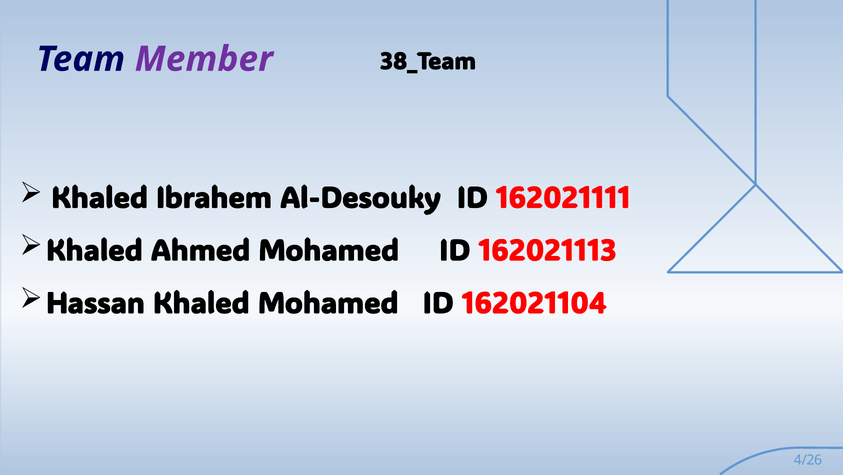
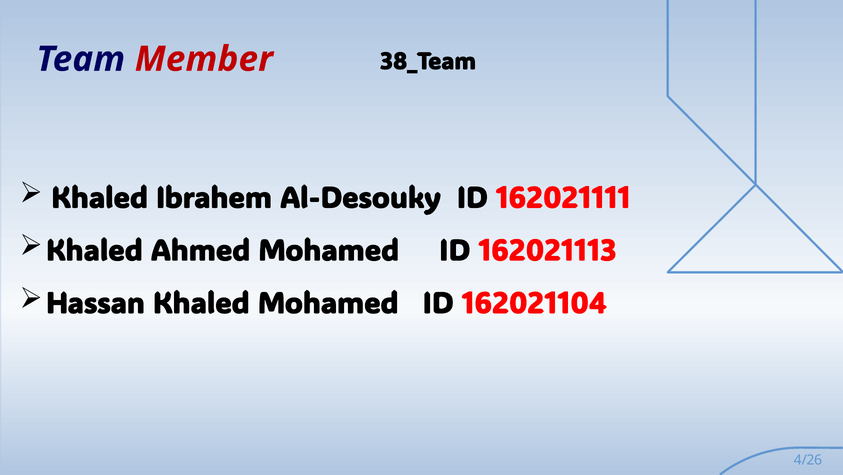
Member colour: purple -> red (204, 59)
